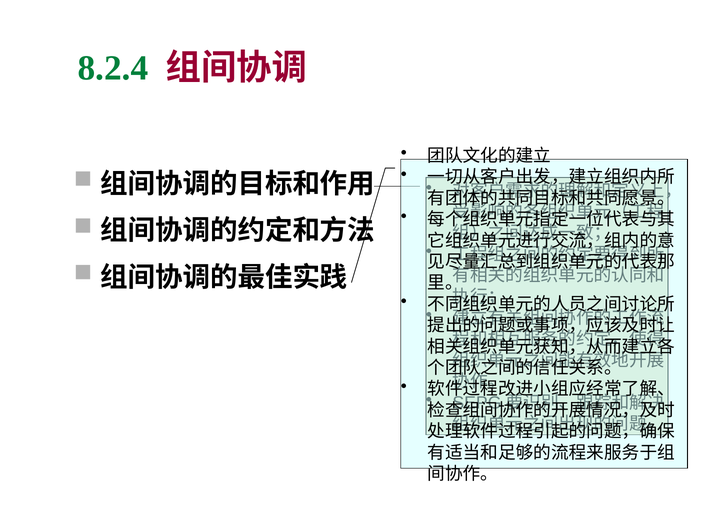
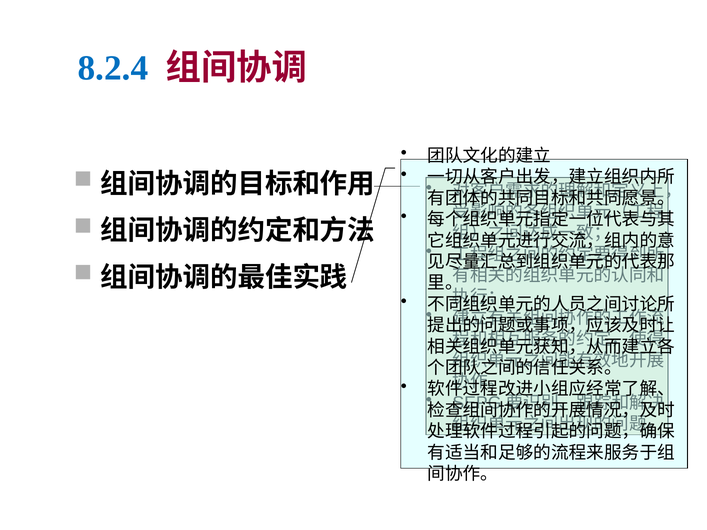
8.2.4 colour: green -> blue (113, 68)
